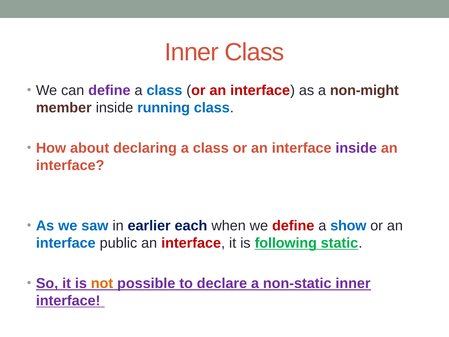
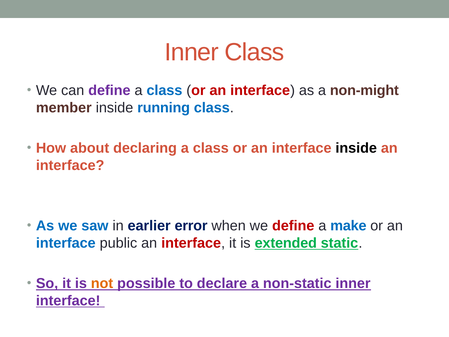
inside colour: purple -> black (356, 148)
each: each -> error (191, 226)
show: show -> make (348, 226)
following: following -> extended (286, 243)
